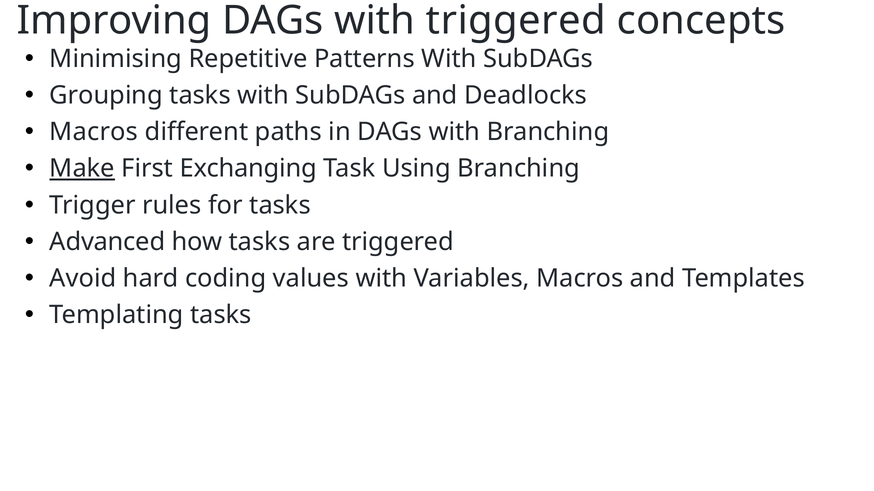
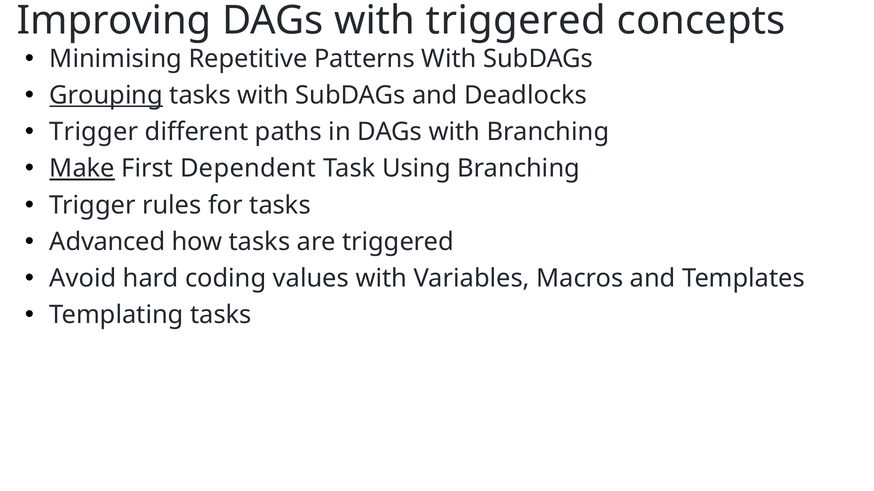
Grouping underline: none -> present (106, 95)
Macros: Macros -> Trigger (94, 132)
Exchanging: Exchanging -> Dependent (248, 169)
